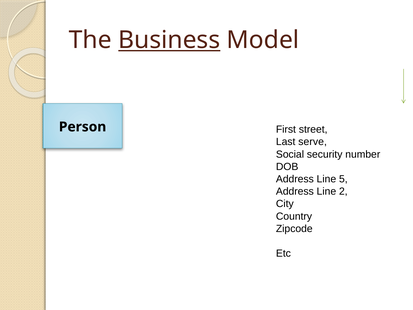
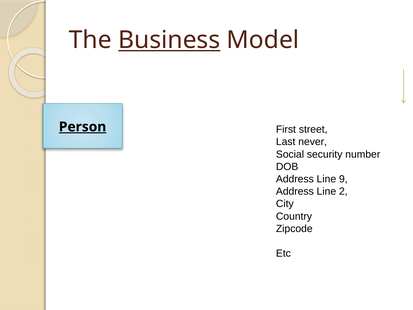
Person underline: none -> present (83, 127)
serve: serve -> never (313, 142)
5: 5 -> 9 (343, 179)
